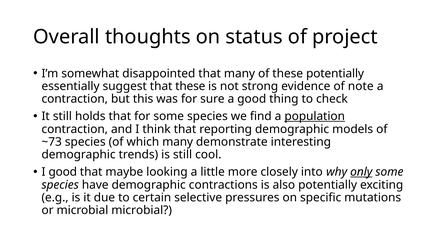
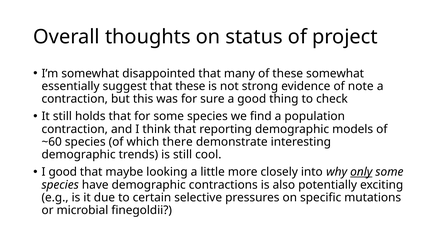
these potentially: potentially -> somewhat (335, 73)
population underline: present -> none (315, 116)
~73: ~73 -> ~60 (52, 142)
which many: many -> there (178, 142)
microbial microbial: microbial -> finegoldii (142, 210)
